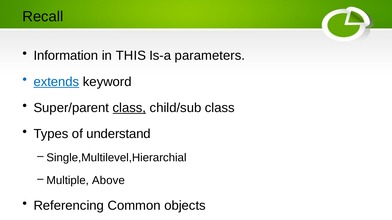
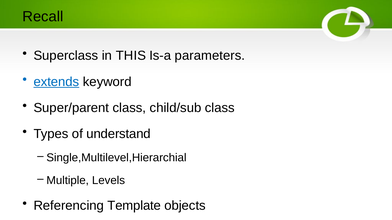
Information: Information -> Superclass (66, 56)
class underline: present -> none (129, 108)
Above: Above -> Levels (108, 181)
Common: Common -> Template (134, 206)
